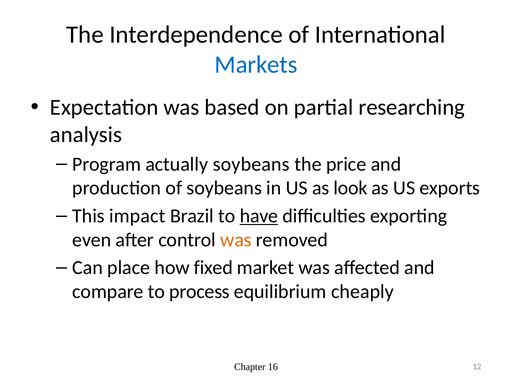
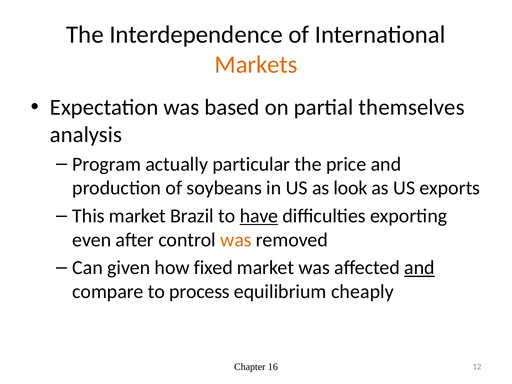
Markets colour: blue -> orange (256, 64)
researching: researching -> themselves (412, 107)
actually soybeans: soybeans -> particular (251, 164)
This impact: impact -> market (137, 216)
place: place -> given (129, 268)
and underline: none -> present (420, 268)
